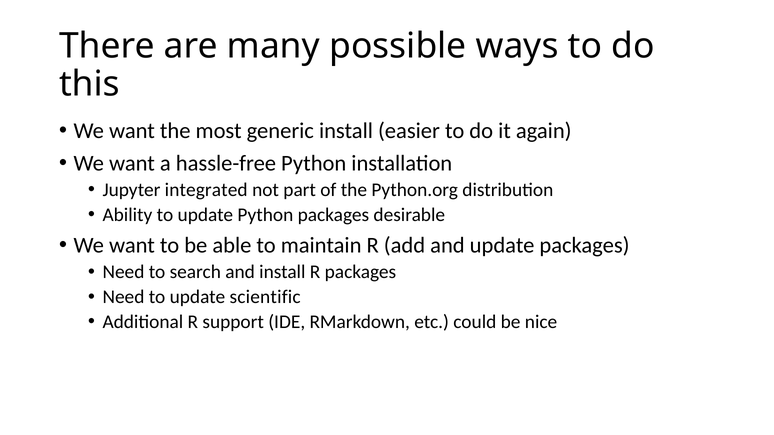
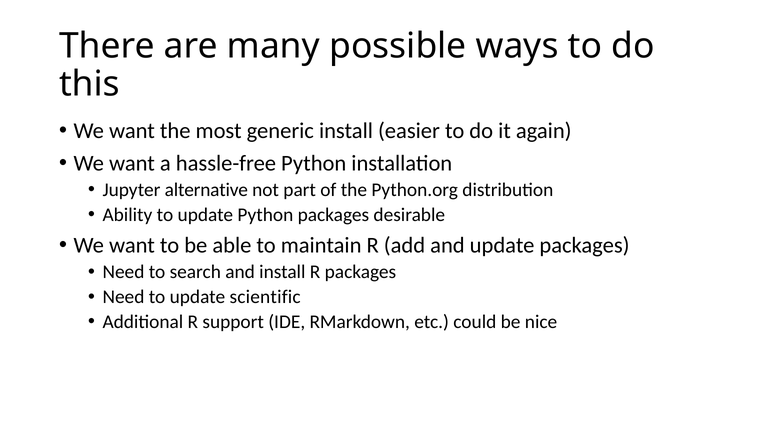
integrated: integrated -> alternative (206, 190)
